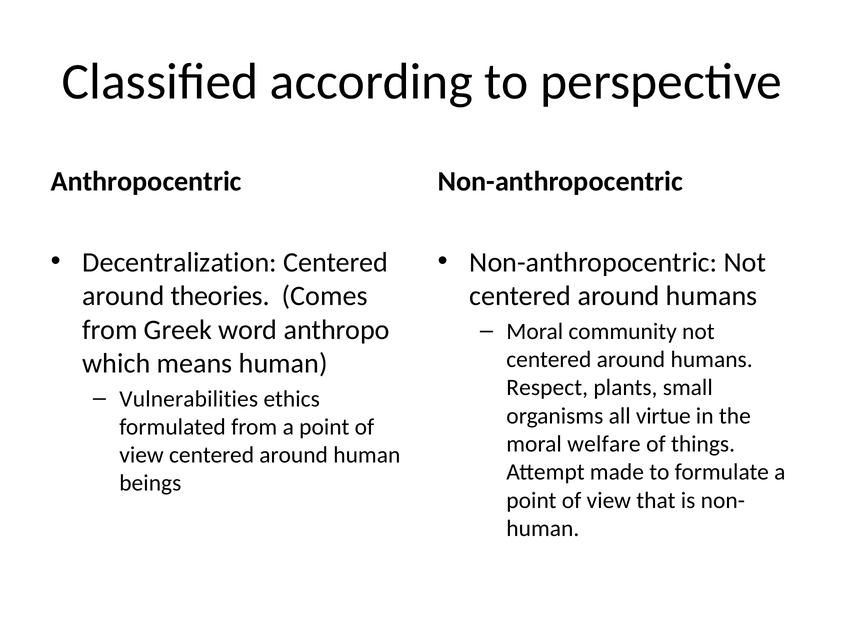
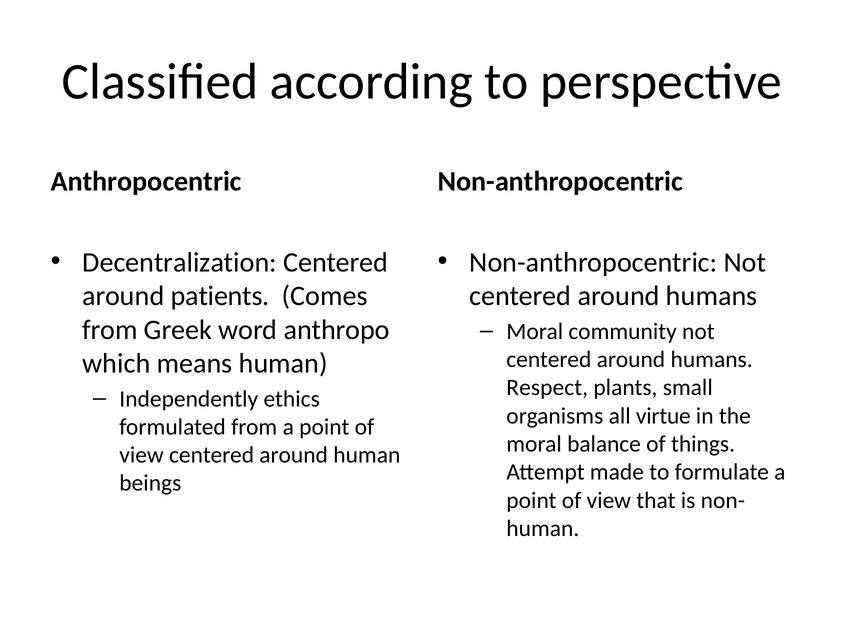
theories: theories -> patients (220, 296)
Vulnerabilities: Vulnerabilities -> Independently (189, 399)
welfare: welfare -> balance (604, 445)
